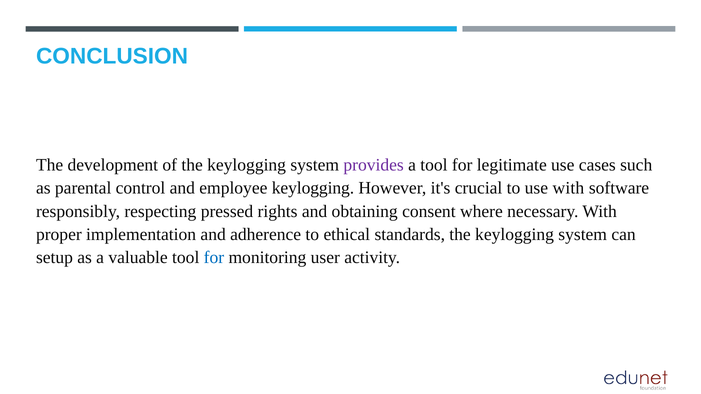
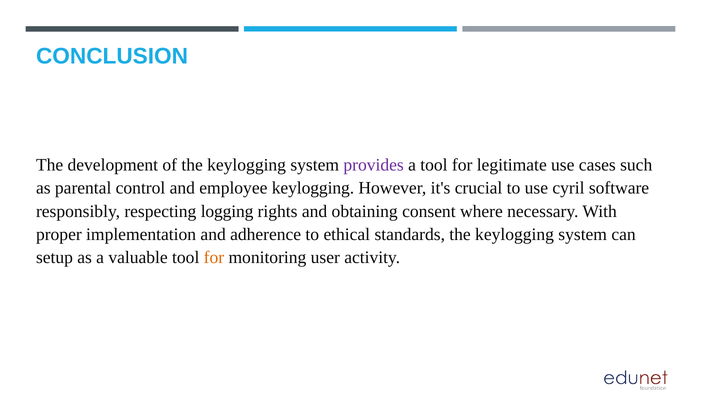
use with: with -> cyril (568, 188)
pressed: pressed -> logging (227, 211)
for colour: blue -> orange (214, 258)
